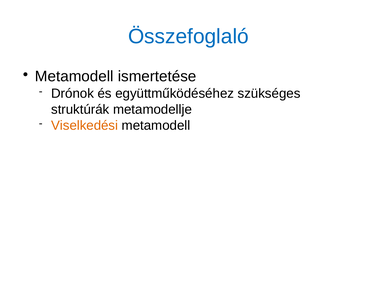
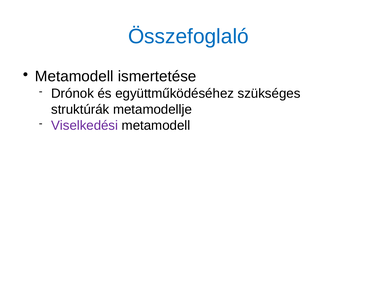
Viselkedési colour: orange -> purple (85, 125)
